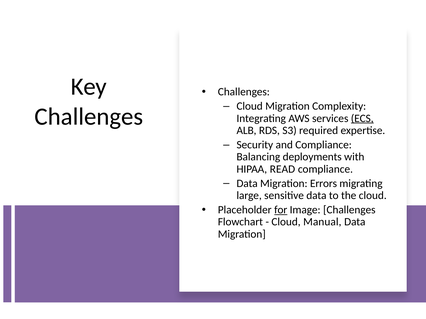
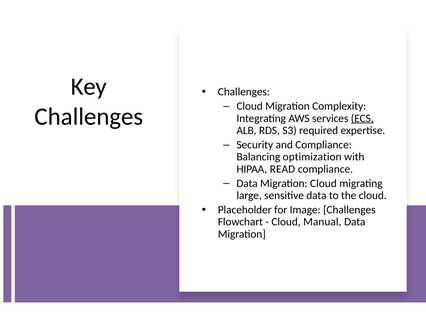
deployments: deployments -> optimization (312, 157)
Migration Errors: Errors -> Cloud (323, 184)
for underline: present -> none (281, 210)
